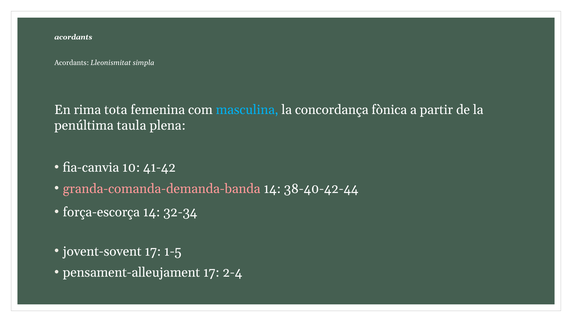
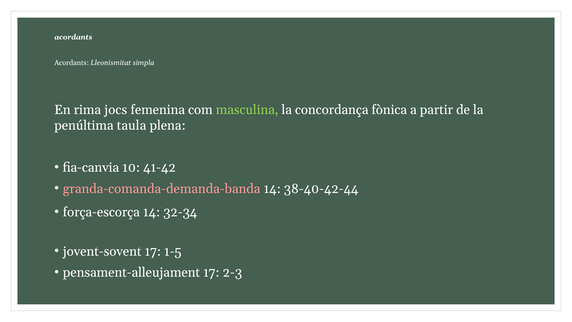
tota: tota -> jocs (116, 110)
masculina colour: light blue -> light green (247, 110)
2-4: 2-4 -> 2-3 (232, 272)
